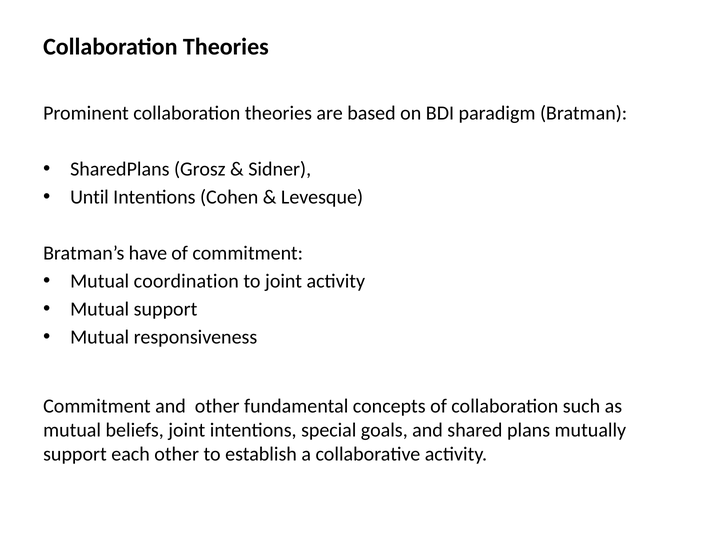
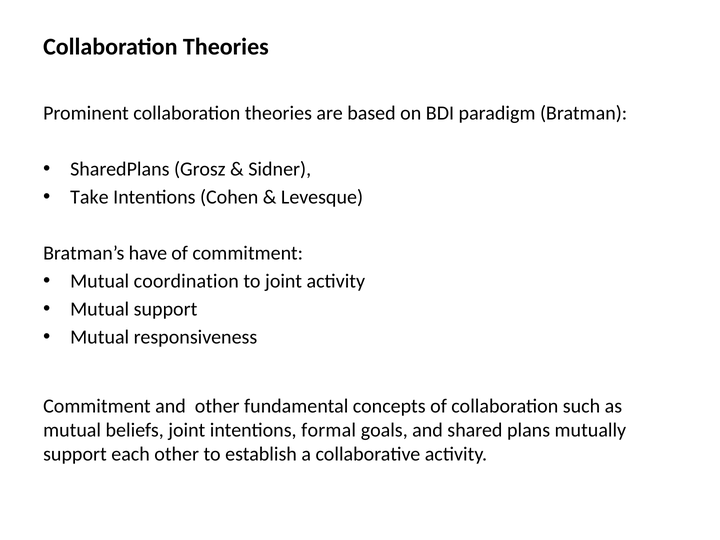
Until: Until -> Take (89, 197)
special: special -> formal (329, 430)
